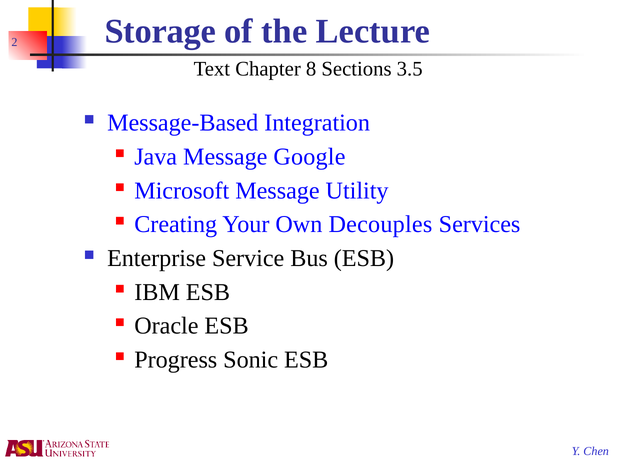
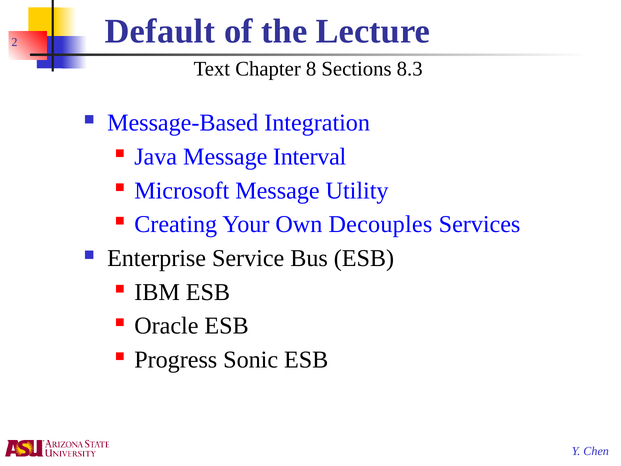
Storage: Storage -> Default (160, 31)
3.5: 3.5 -> 8.3 (410, 69)
Google: Google -> Interval (310, 157)
